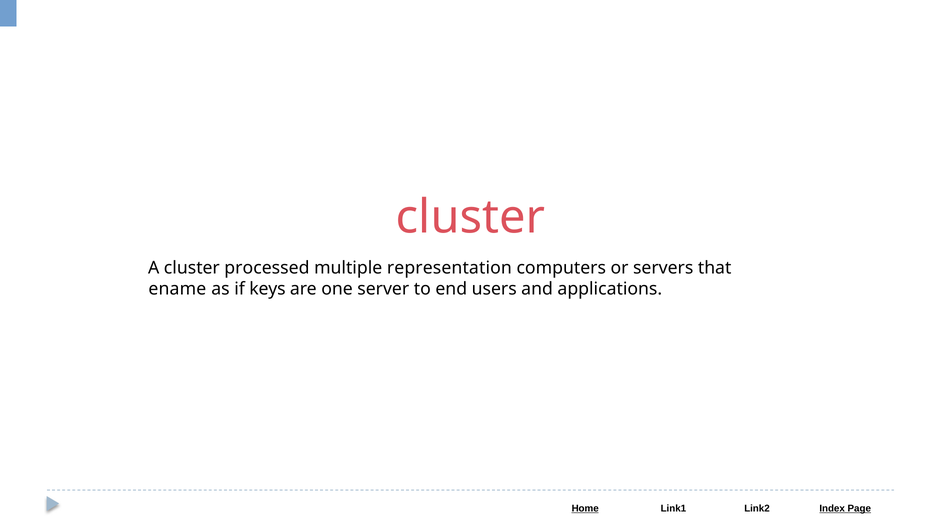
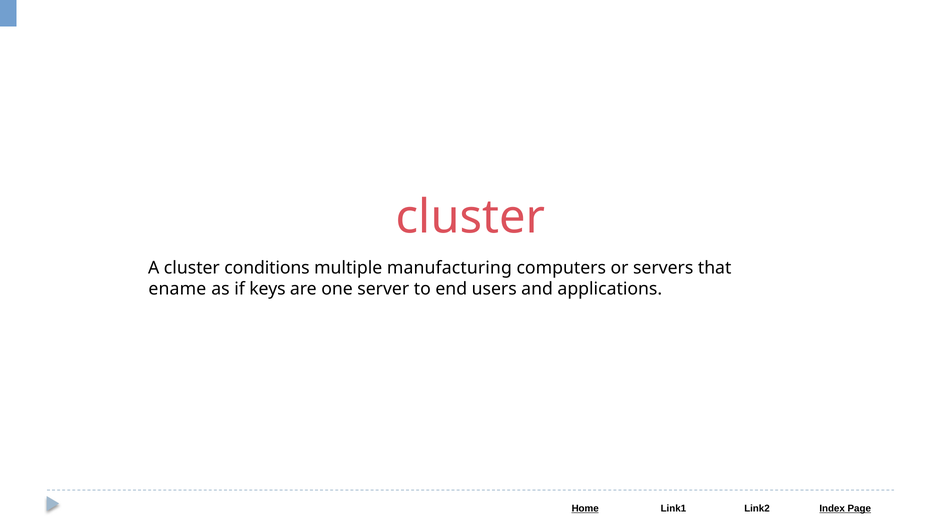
processed: processed -> conditions (267, 268)
representation: representation -> manufacturing (449, 268)
